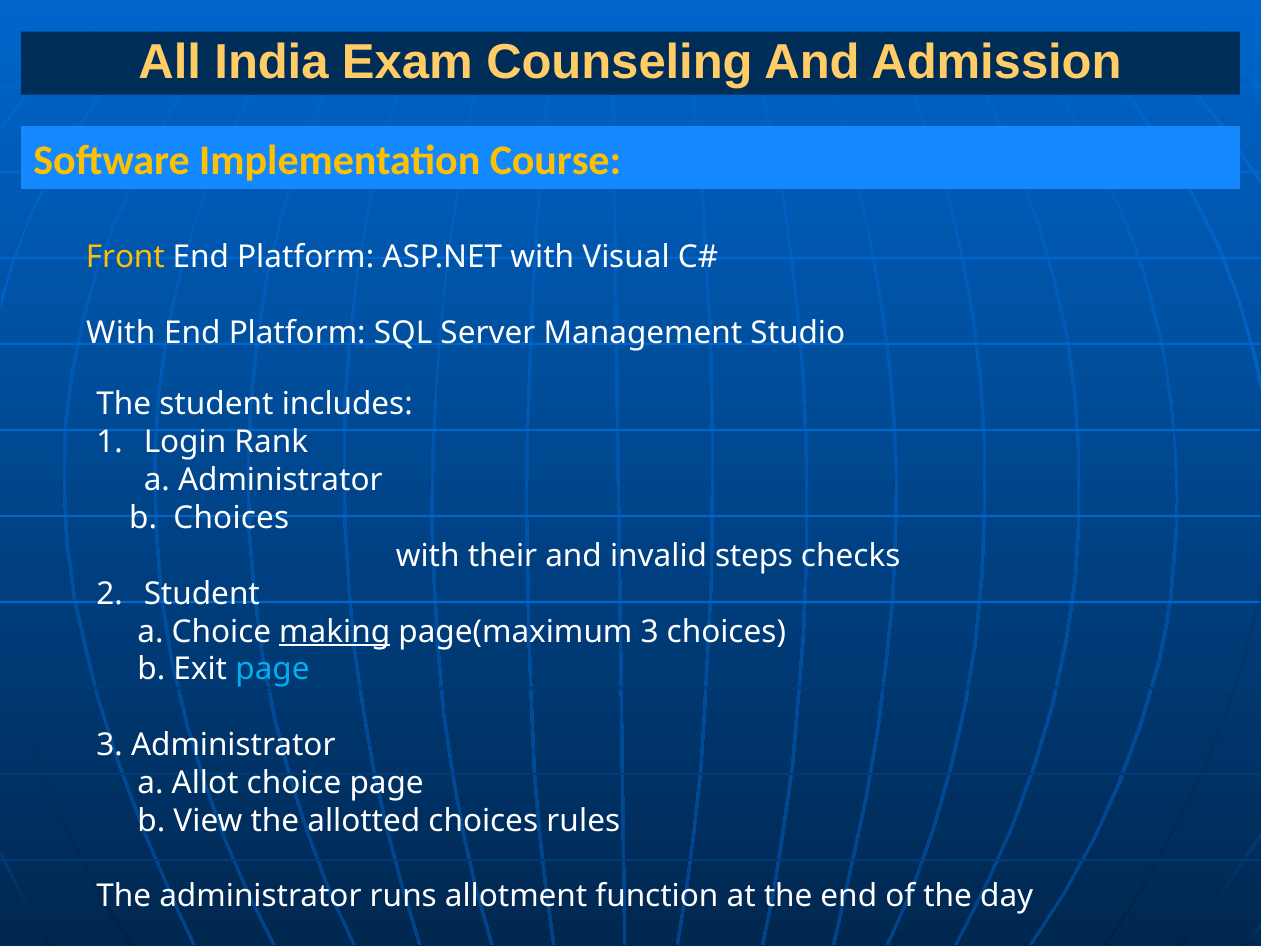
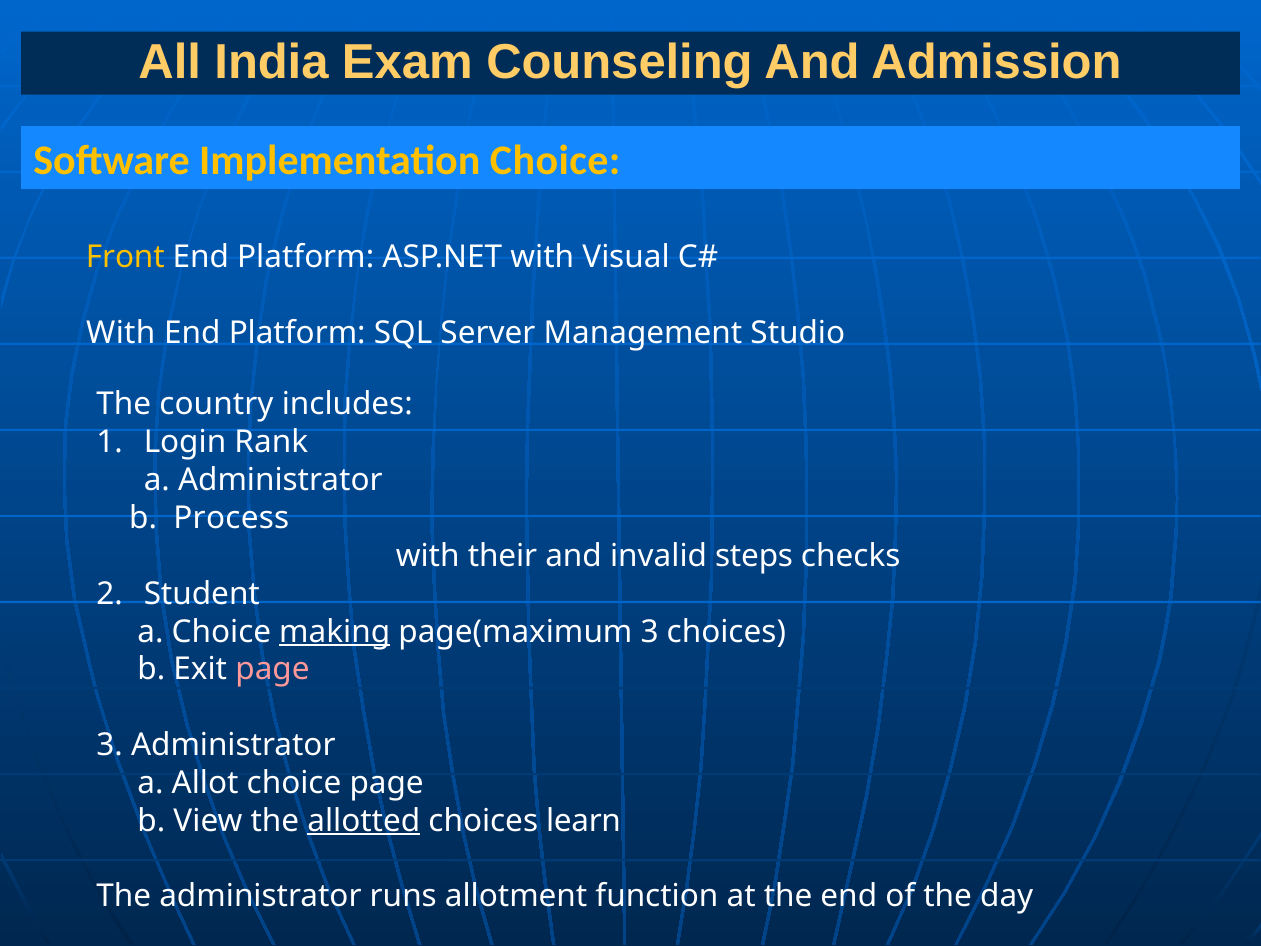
Implementation Course: Course -> Choice (555, 160)
The student: student -> country (216, 404)
b Choices: Choices -> Process (231, 518)
page colour: light blue -> pink (272, 669)
allotted underline: none -> present (364, 821)
rules: rules -> learn (584, 821)
